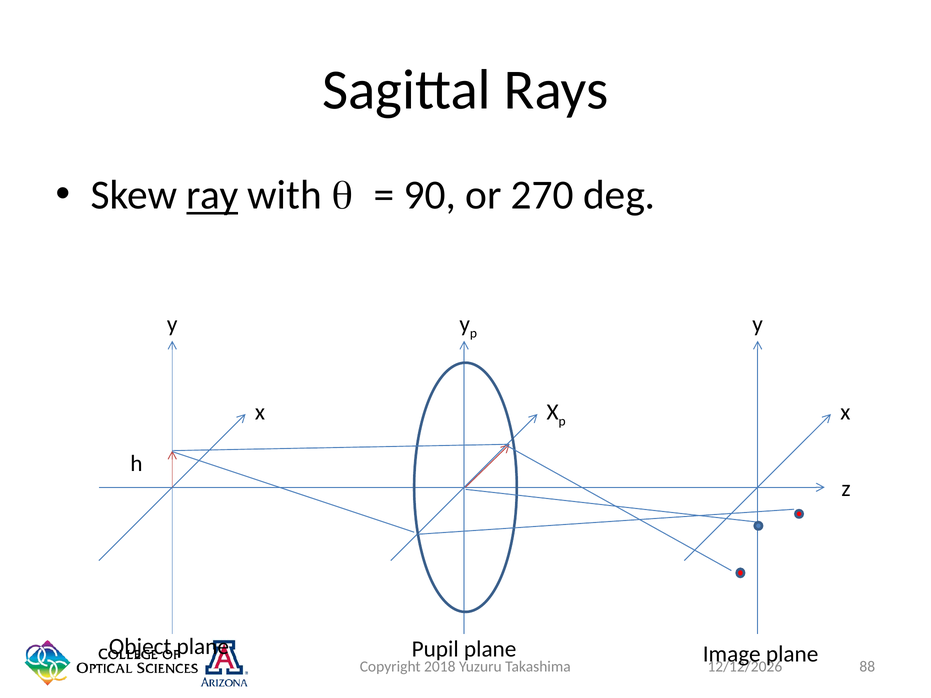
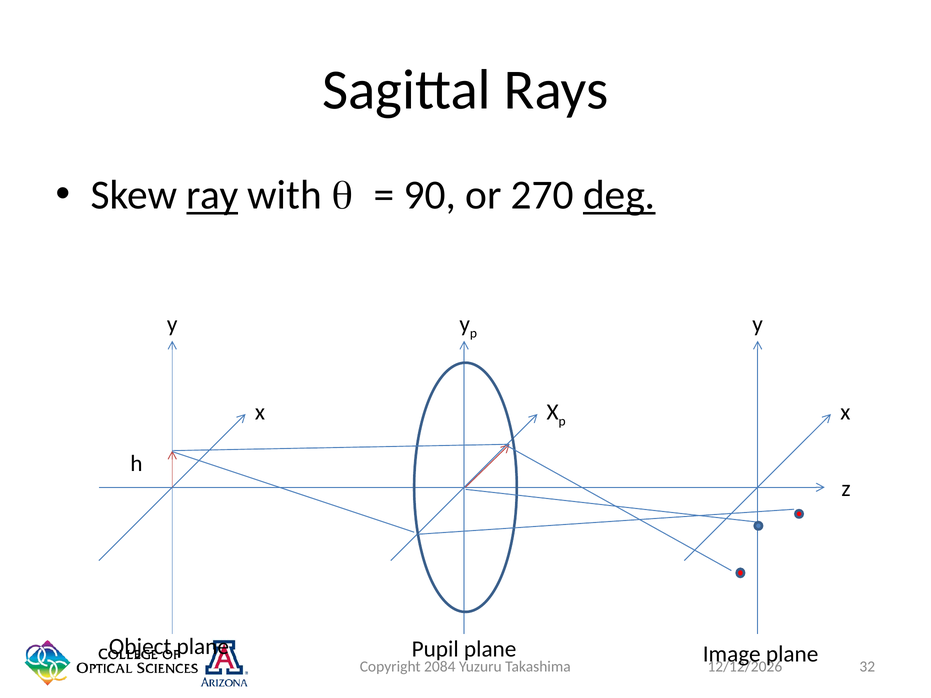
deg underline: none -> present (619, 195)
2018: 2018 -> 2084 (440, 667)
88: 88 -> 32 (867, 667)
